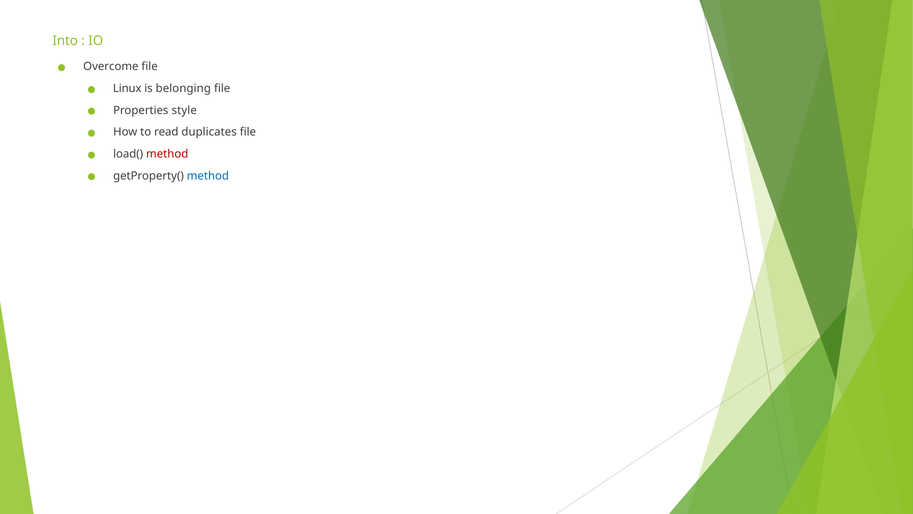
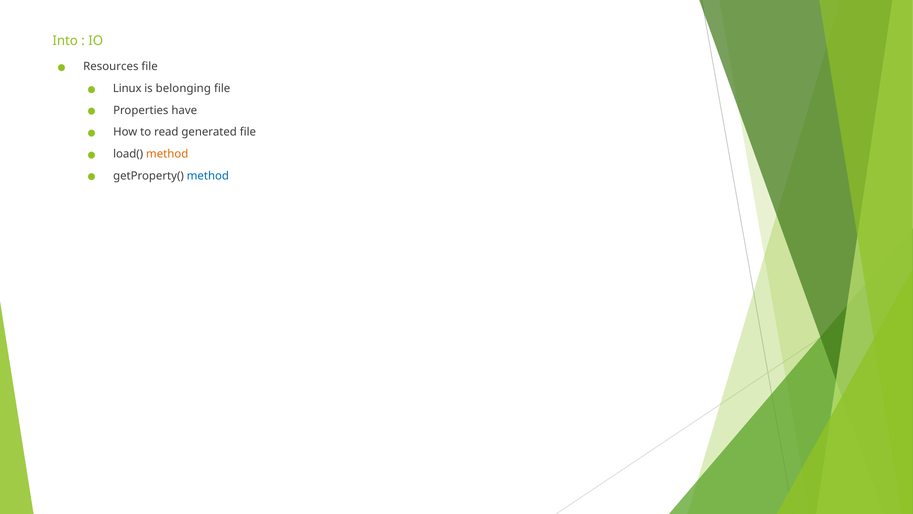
Overcome: Overcome -> Resources (111, 67)
style: style -> have (184, 110)
duplicates: duplicates -> generated (209, 132)
method colour: red -> orange (167, 154)
